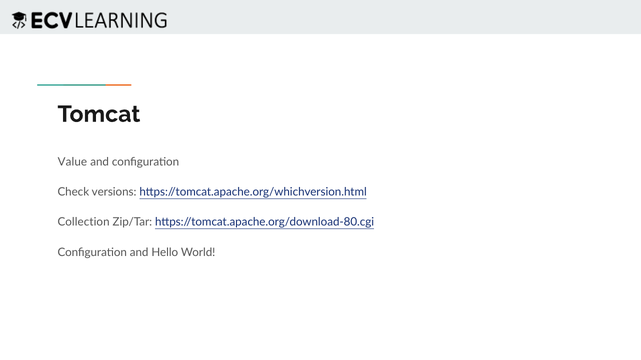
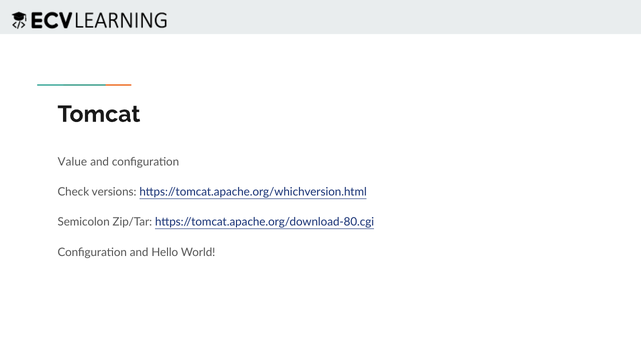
Collection: Collection -> Semicolon (84, 222)
